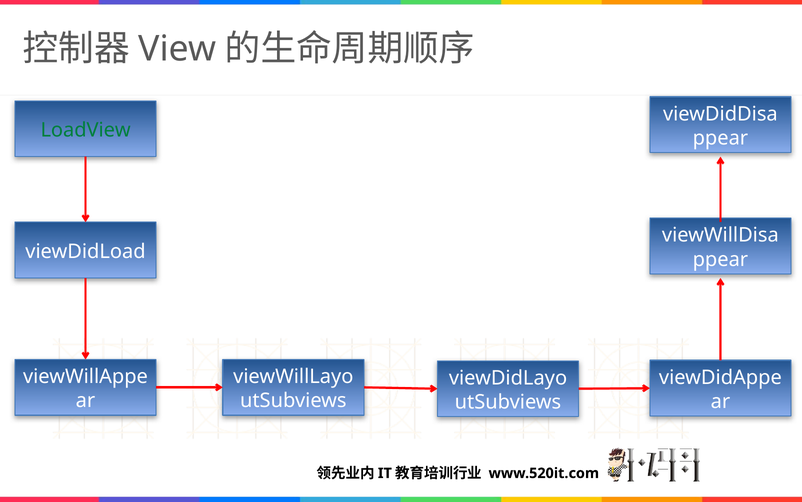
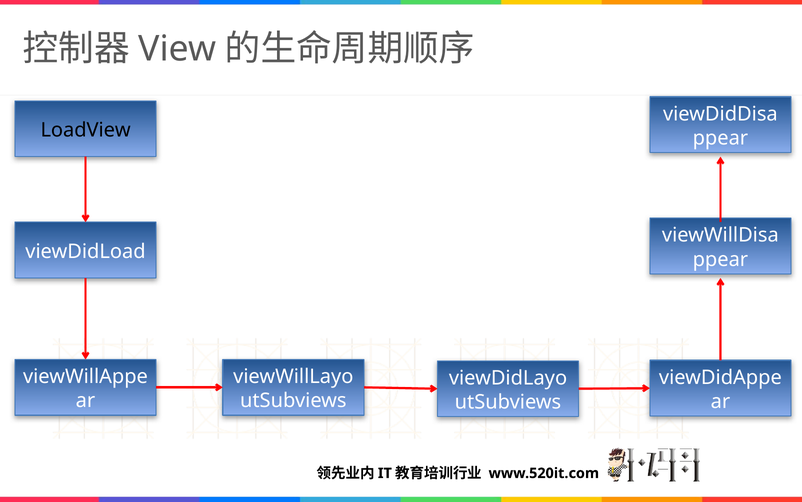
LoadView colour: green -> black (86, 130)
